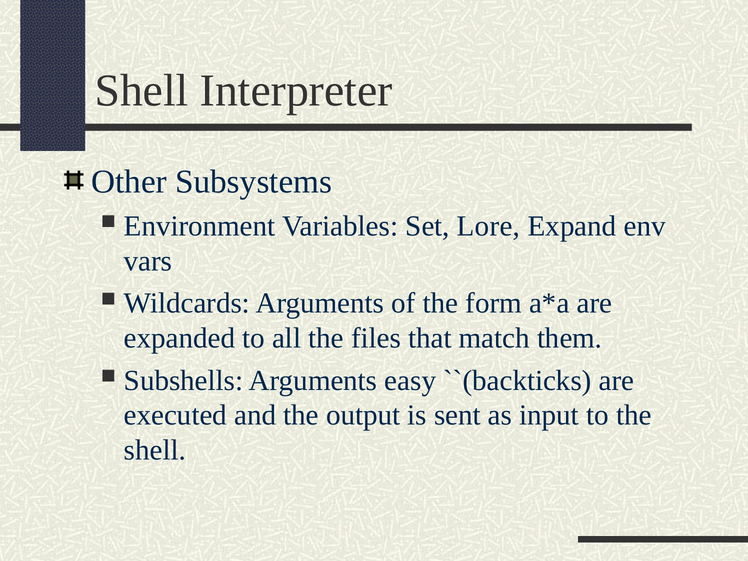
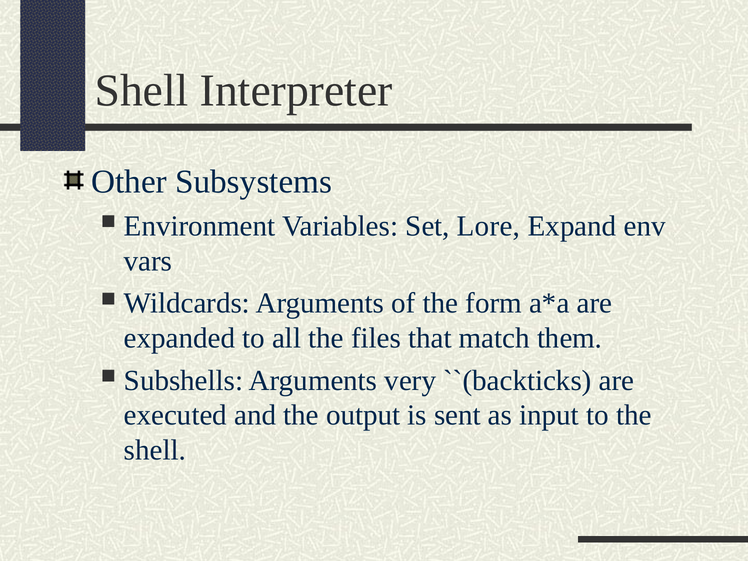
easy: easy -> very (410, 380)
